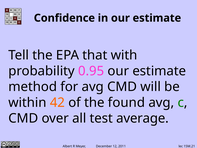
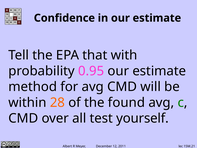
42: 42 -> 28 (57, 102)
average: average -> yourself (142, 118)
